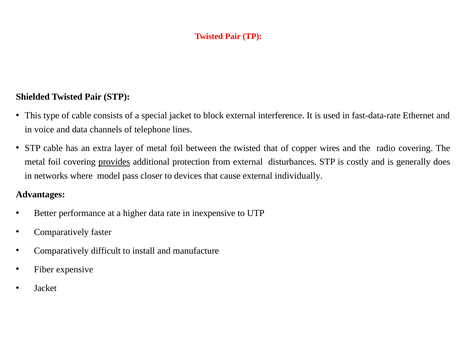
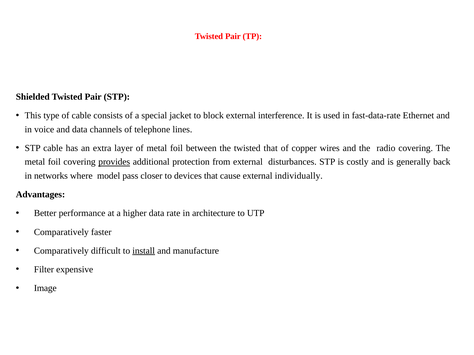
does: does -> back (442, 162)
inexpensive: inexpensive -> architecture (214, 214)
install underline: none -> present (144, 251)
Fiber: Fiber -> Filter (44, 270)
Jacket: Jacket -> Image (45, 289)
